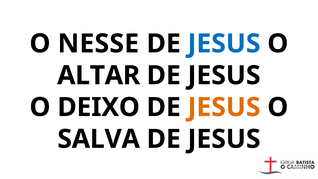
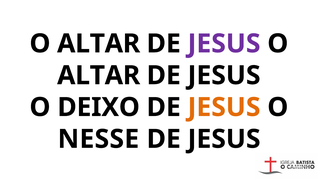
NESSE: NESSE -> ALTAR (99, 44)
JESUS colour: blue -> purple (224, 44)
SALVA: SALVA -> NESSE (98, 139)
